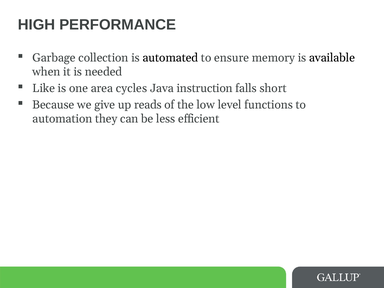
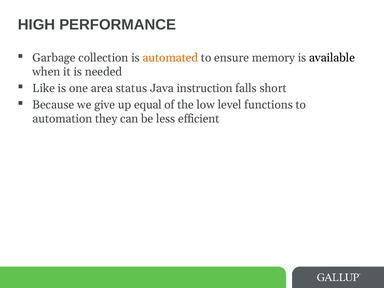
automated colour: black -> orange (170, 58)
cycles: cycles -> status (132, 88)
reads: reads -> equal (148, 105)
